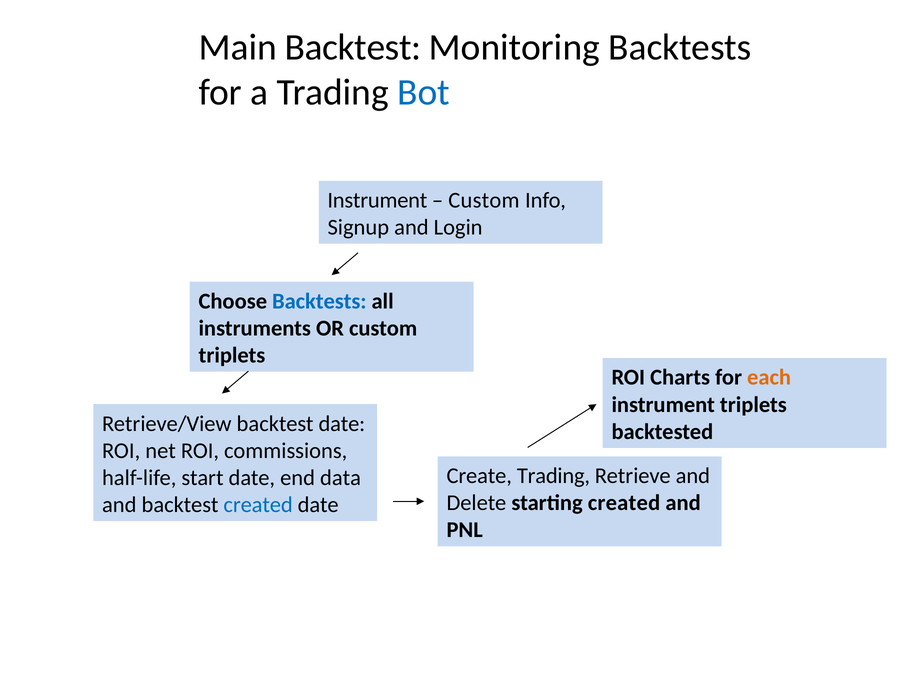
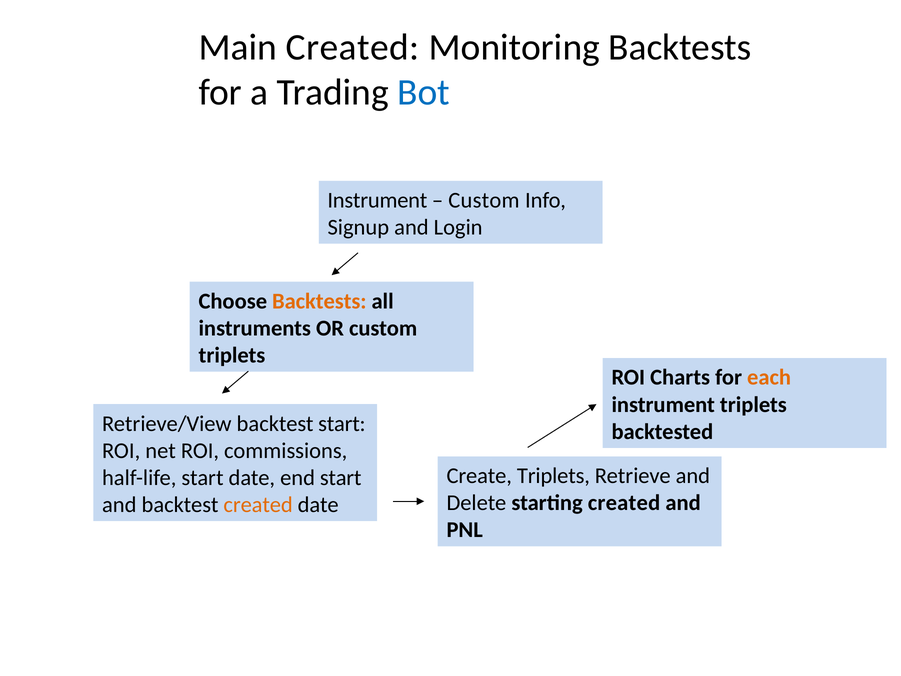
Main Backtest: Backtest -> Created (353, 47)
Backtests colour: blue -> orange (319, 301)
backtest date: date -> start (342, 423)
Create Trading: Trading -> Triplets (553, 476)
end data: data -> start (341, 478)
created colour: blue -> orange (258, 505)
